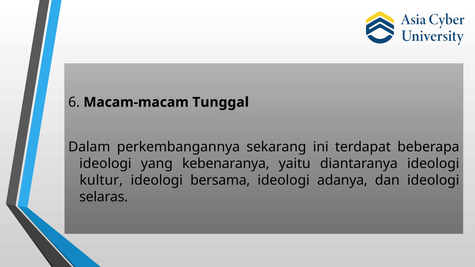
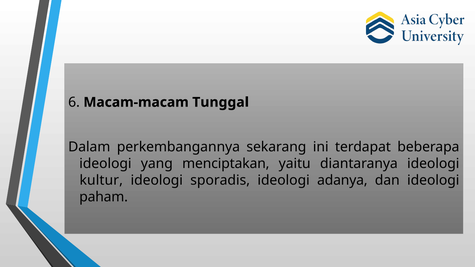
kebenaranya: kebenaranya -> menciptakan (226, 164)
bersama: bersama -> sporadis (220, 180)
selaras: selaras -> paham (104, 197)
